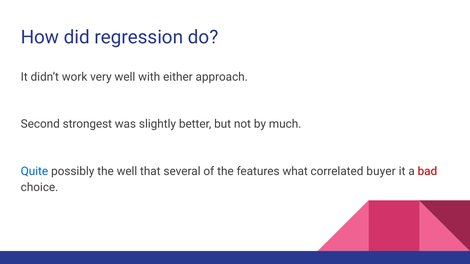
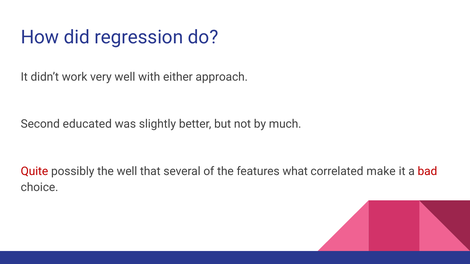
strongest: strongest -> educated (87, 124)
Quite colour: blue -> red (34, 172)
buyer: buyer -> make (381, 172)
